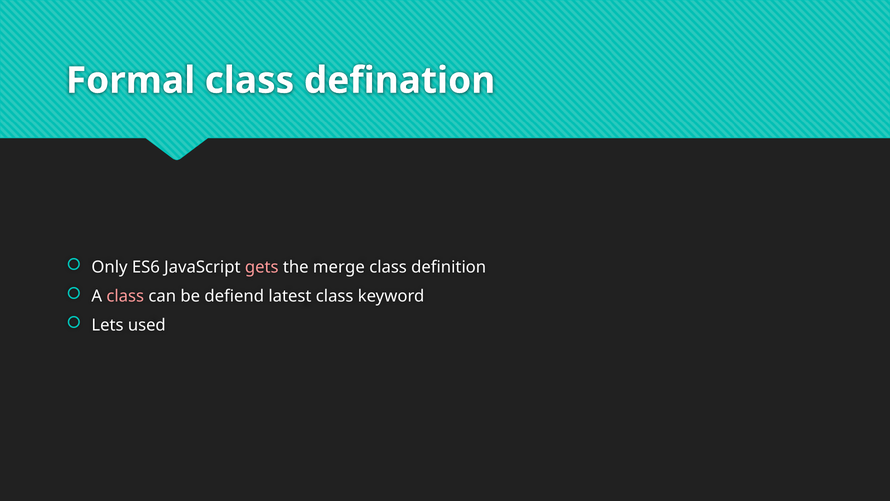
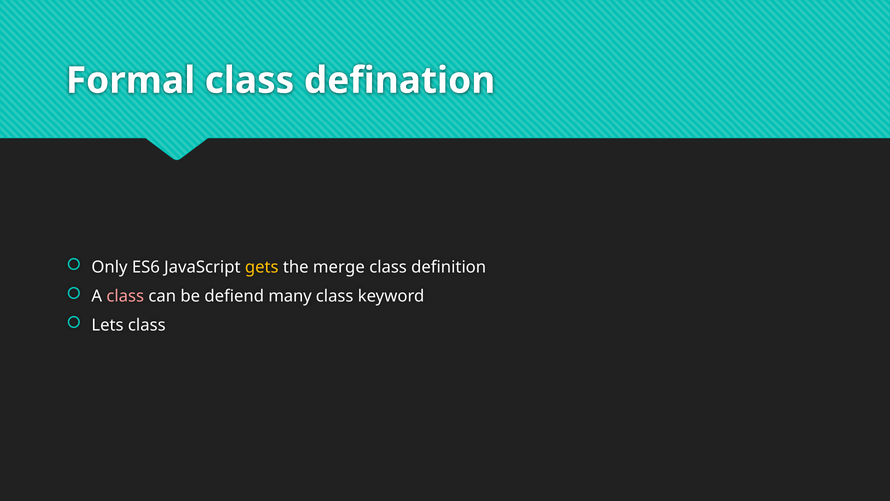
gets colour: pink -> yellow (262, 267)
latest: latest -> many (290, 296)
Lets used: used -> class (147, 325)
